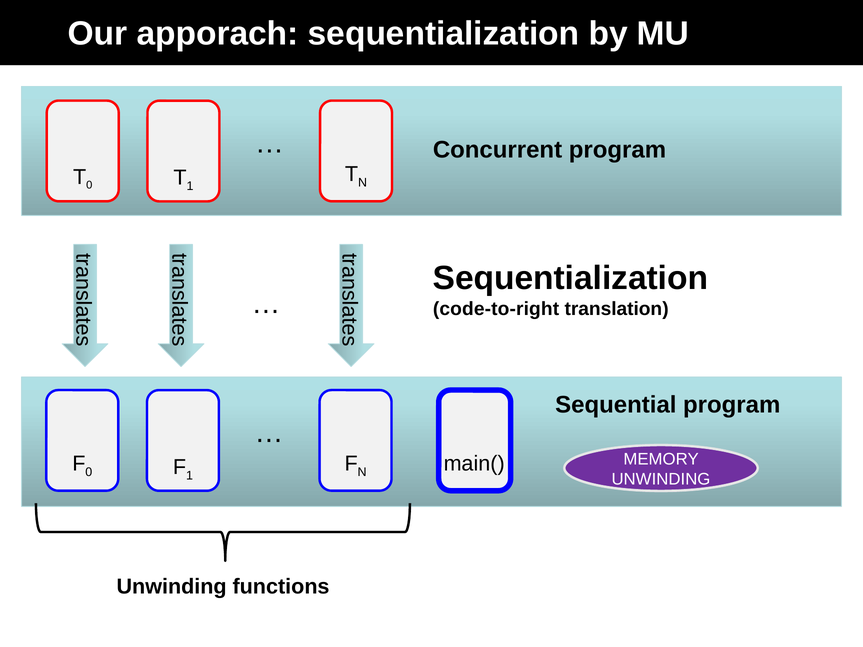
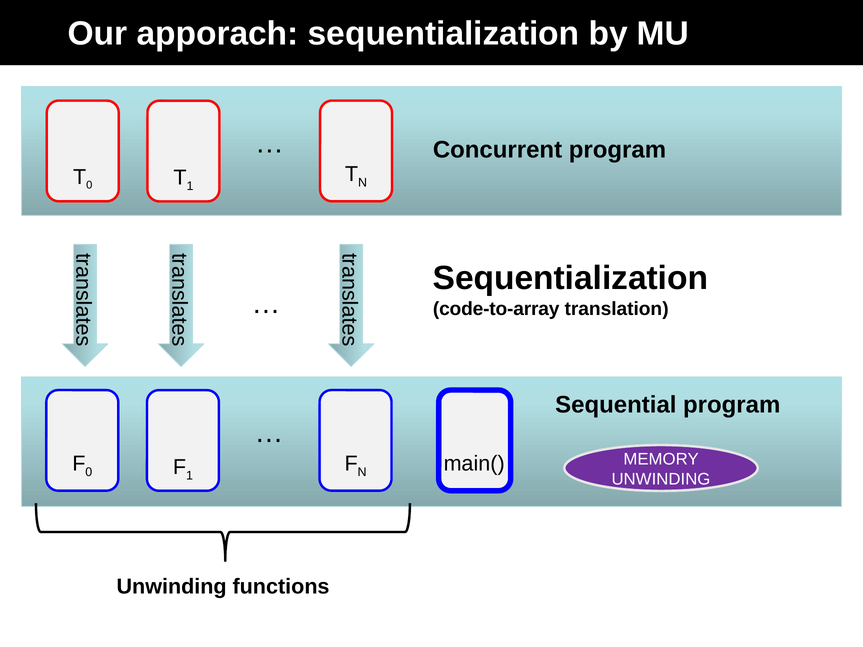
code-to-right: code-to-right -> code-to-array (496, 309)
